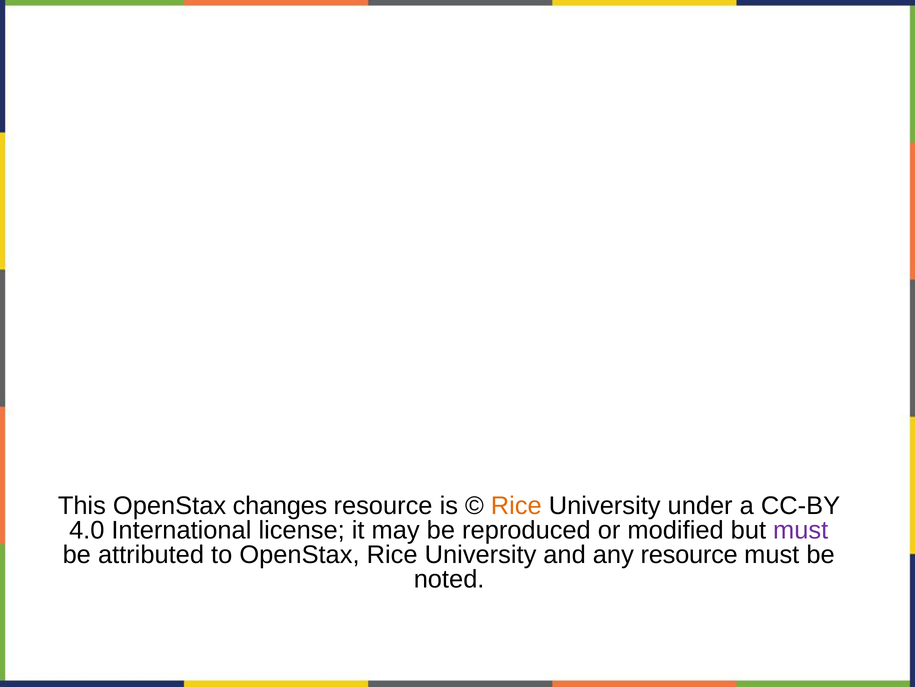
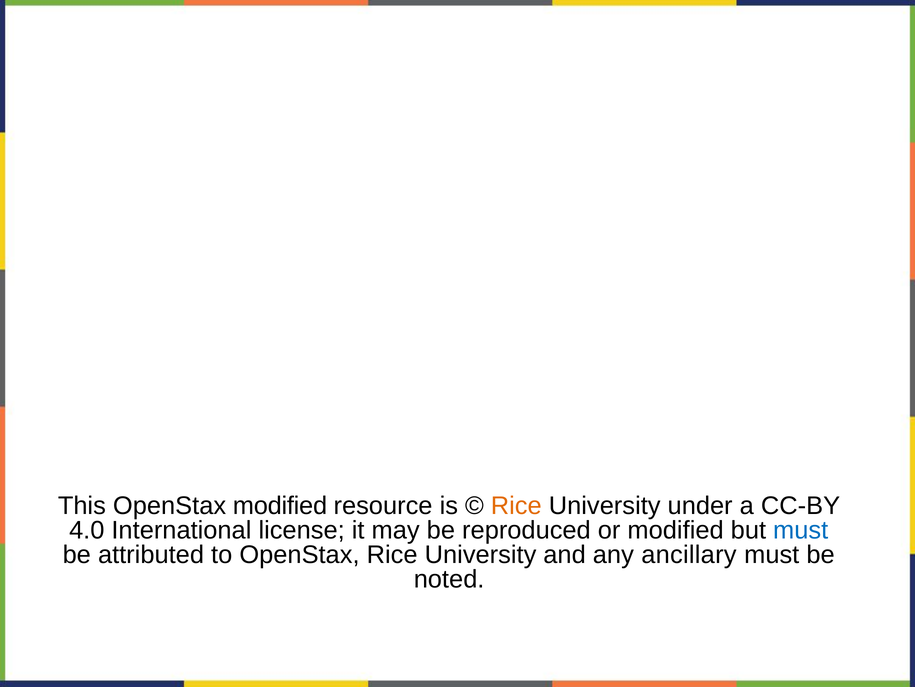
OpenStax changes: changes -> modified (280, 505)
must colour: purple -> blue (801, 530)
any resource: resource -> ancillary (689, 554)
